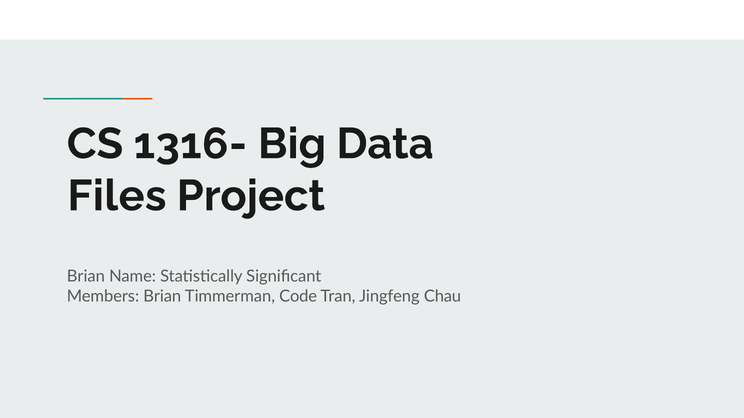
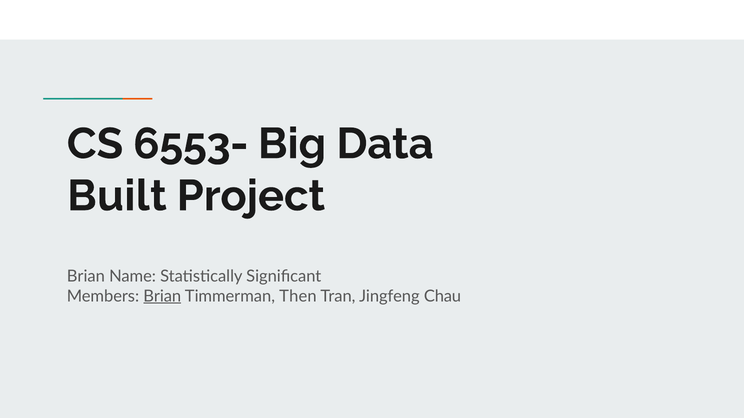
1316-: 1316- -> 6553- (191, 144)
Files: Files -> Built (117, 196)
Brian underline: none -> present (162, 297)
Code: Code -> Then (298, 297)
